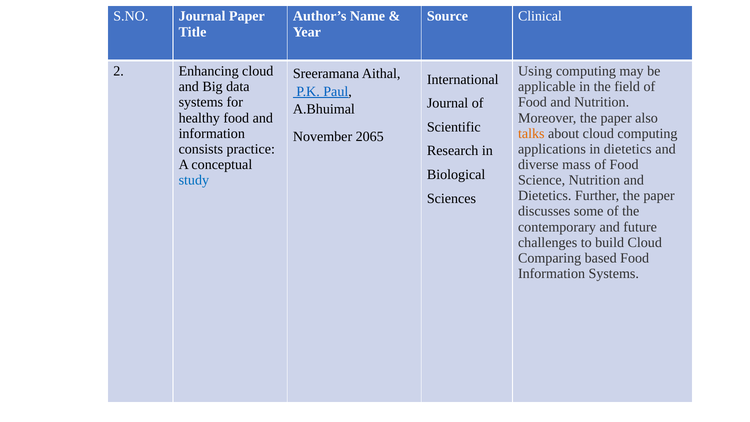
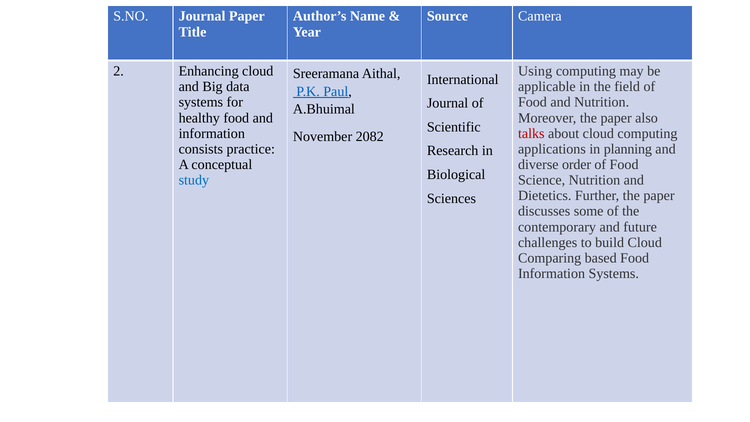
Clinical: Clinical -> Camera (540, 16)
talks colour: orange -> red (531, 133)
2065: 2065 -> 2082 (370, 137)
in dietetics: dietetics -> planning (628, 149)
mass: mass -> order (577, 165)
